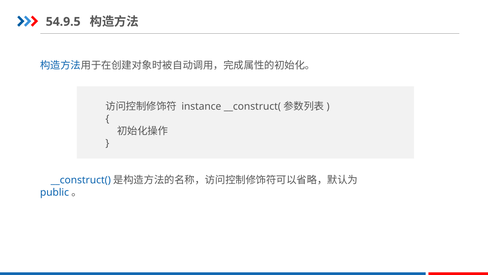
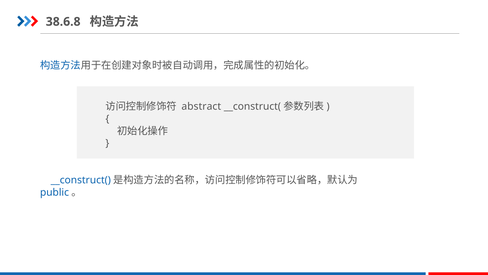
54.9.5: 54.9.5 -> 38.6.8 (63, 22)
instance: instance -> abstract (201, 106)
